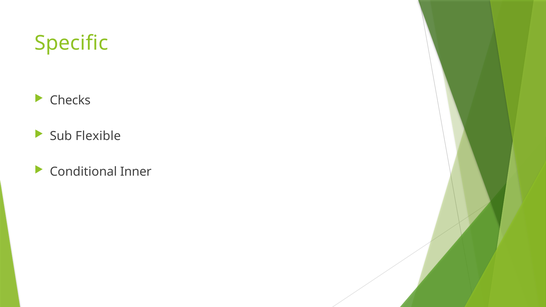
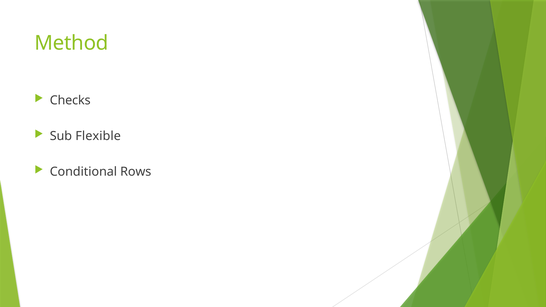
Specific: Specific -> Method (71, 43)
Inner: Inner -> Rows (136, 172)
